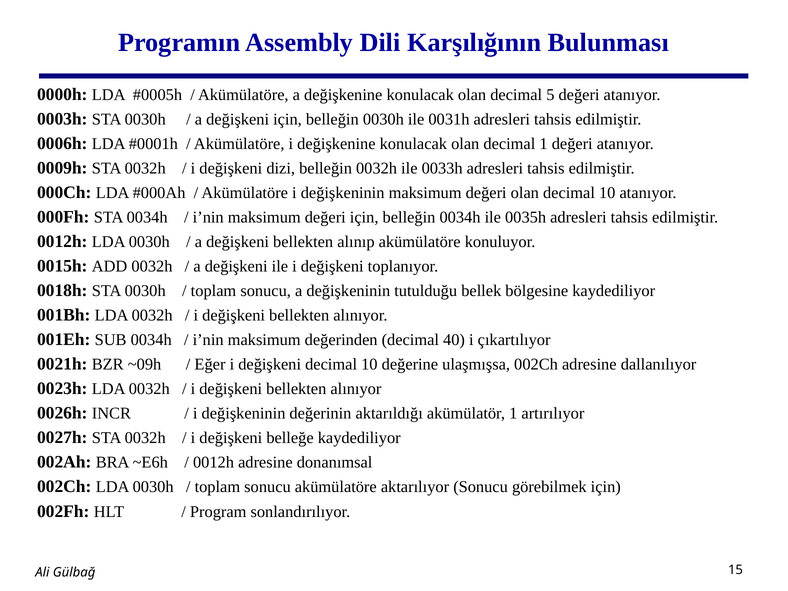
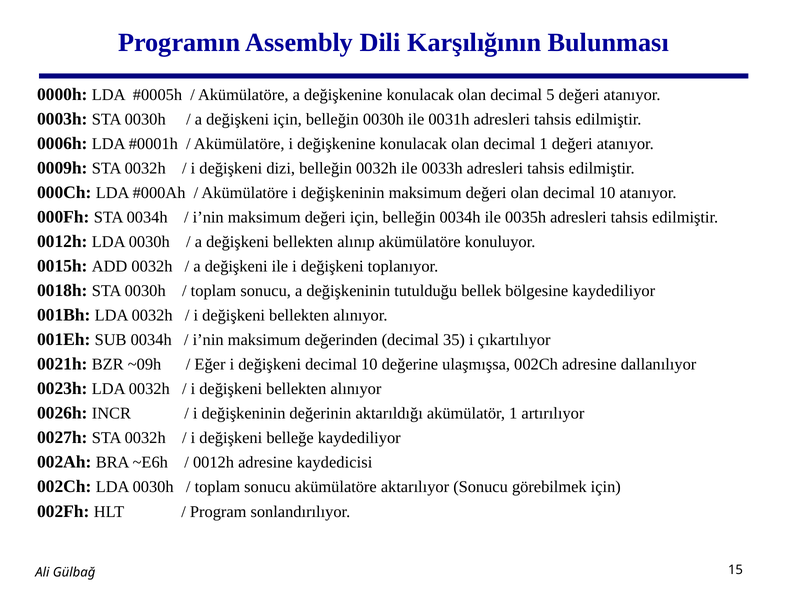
40: 40 -> 35 (454, 340)
donanımsal: donanımsal -> kaydedicisi (335, 463)
